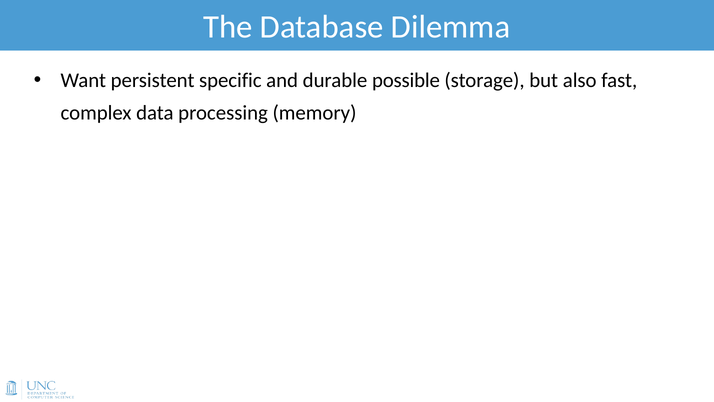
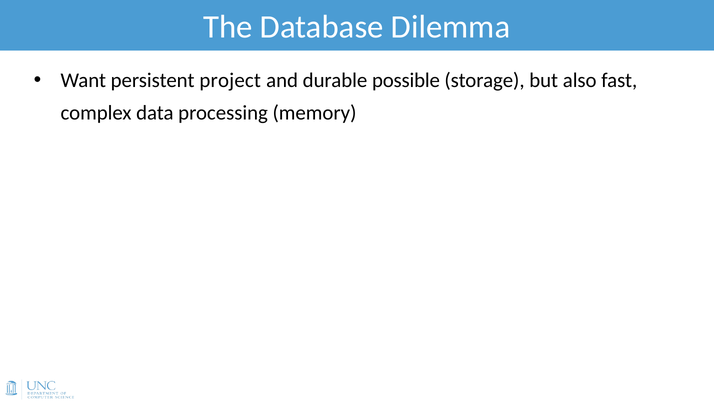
specific: specific -> project (230, 80)
